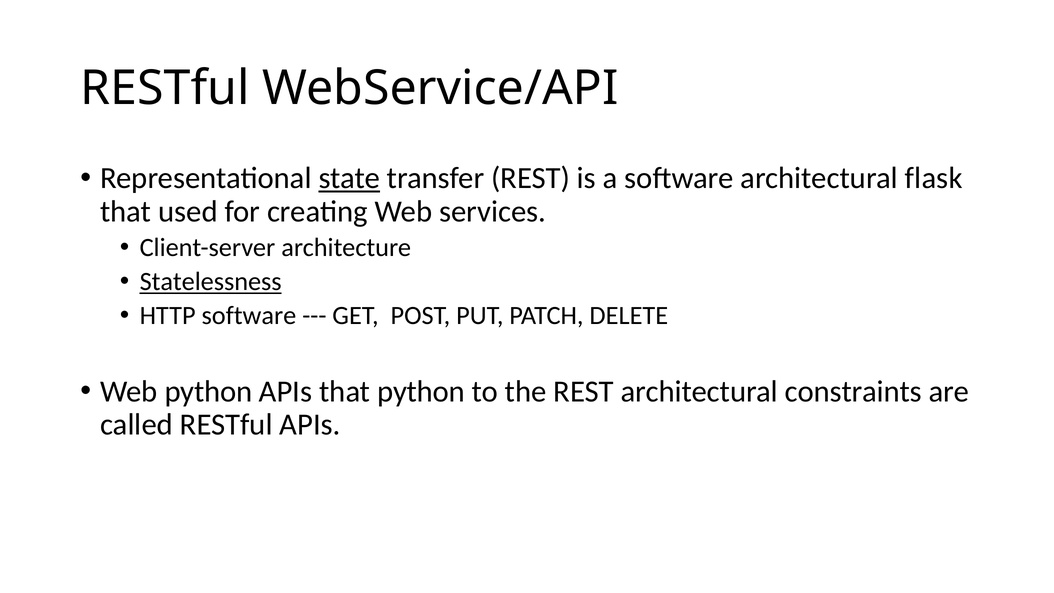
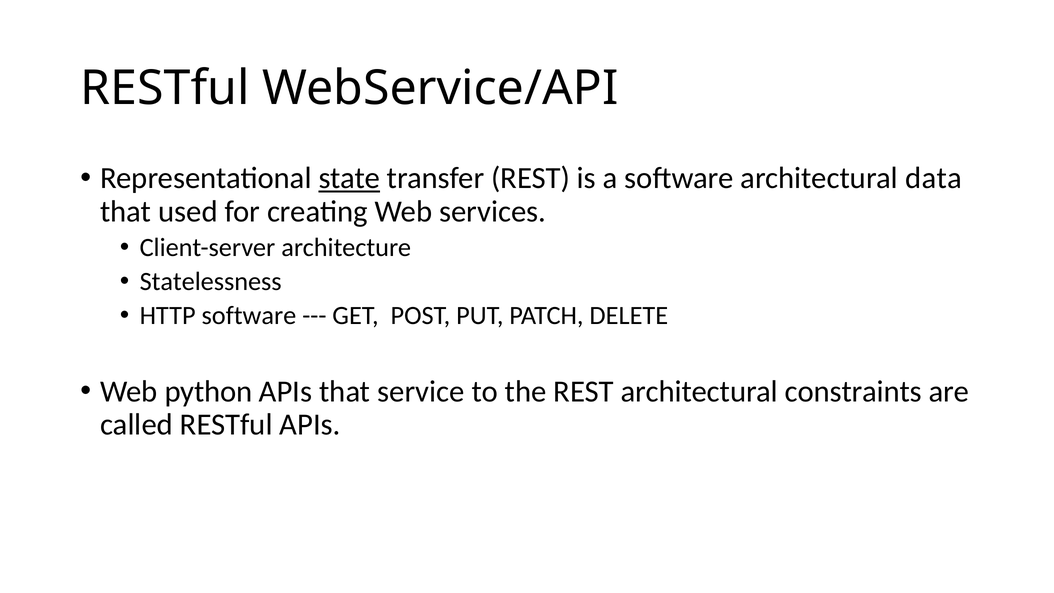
flask: flask -> data (934, 178)
Statelessness underline: present -> none (211, 282)
that python: python -> service (421, 391)
